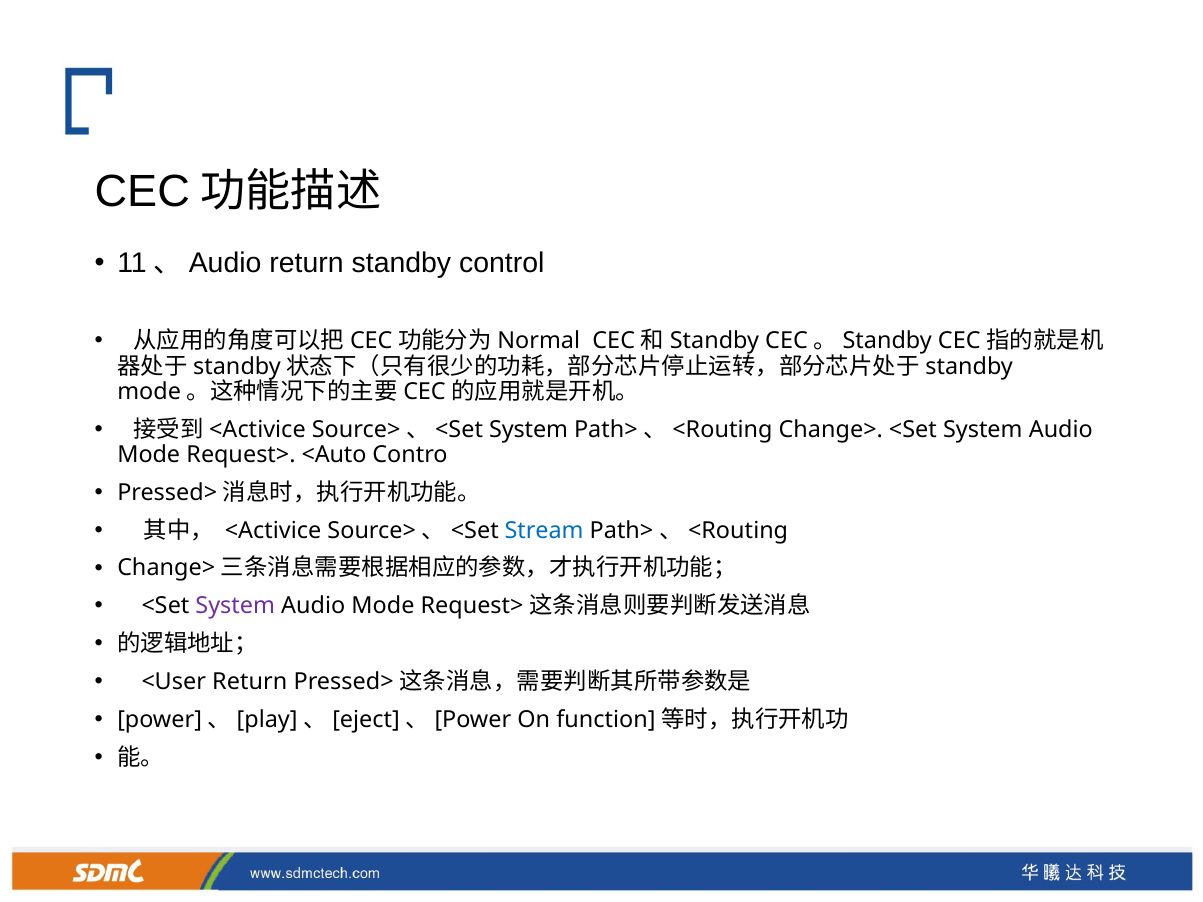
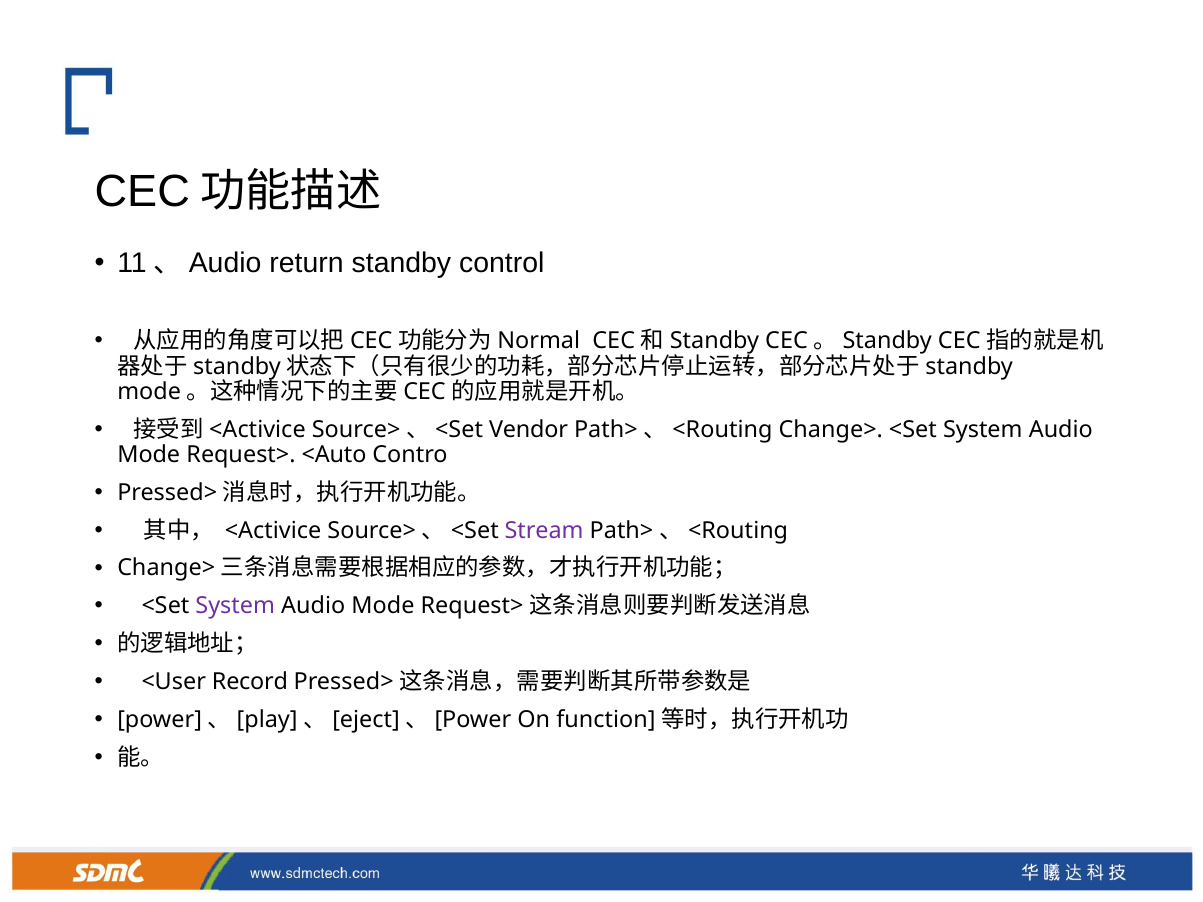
Source>、<Set System: System -> Vendor (529, 430)
Stream colour: blue -> purple (544, 531)
<User Return: Return -> Record (250, 682)
